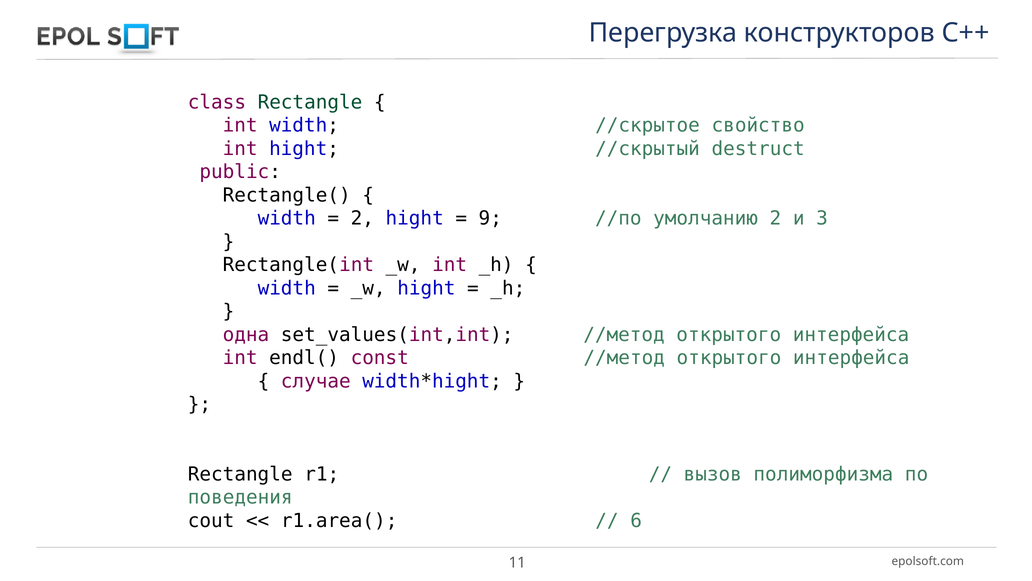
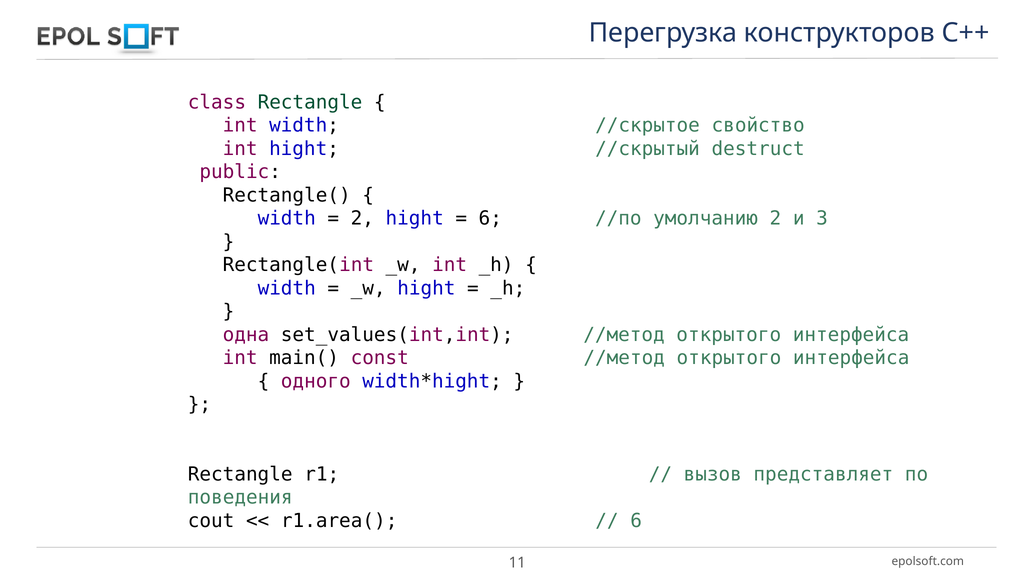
9: 9 -> 6 (490, 218)
endl(: endl( -> main( (304, 358)
случае: случае -> одного (316, 381)
полиморфизма: полиморфизма -> представляет (823, 474)
